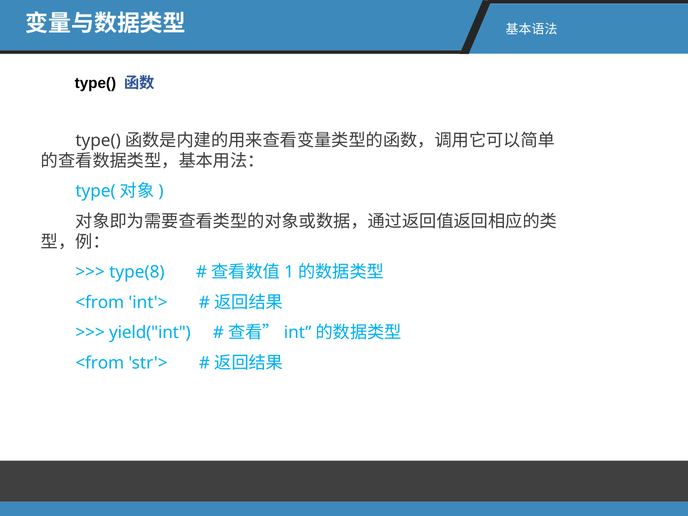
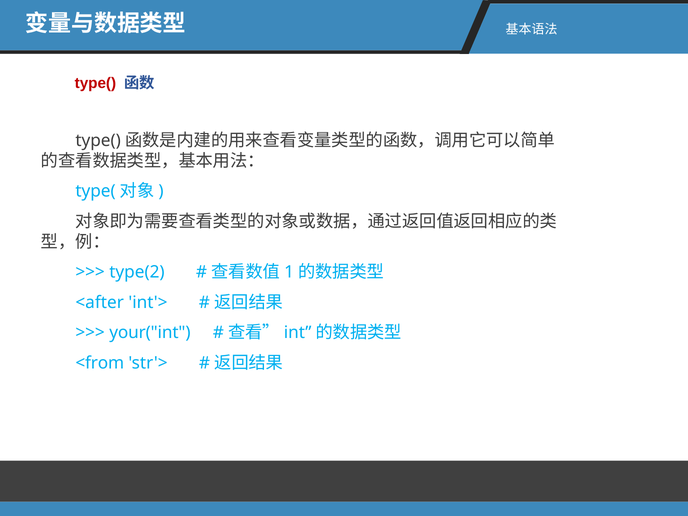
type( colour: black -> red (95, 83)
type(8: type(8 -> type(2 (137, 272)
<from: <from -> <after (100, 303)
yield("int: yield("int -> your("int (150, 333)
